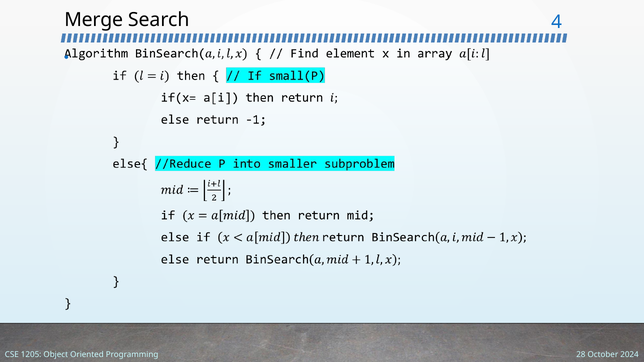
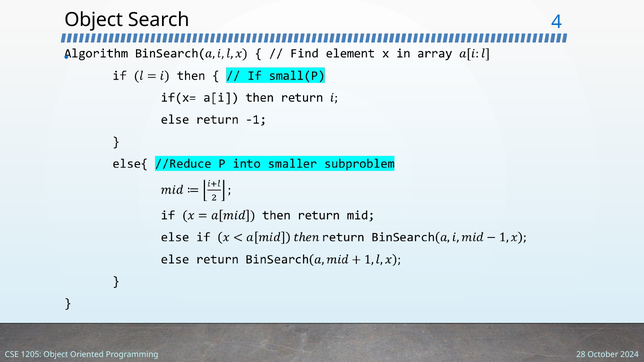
Merge: Merge -> Object (94, 20)
